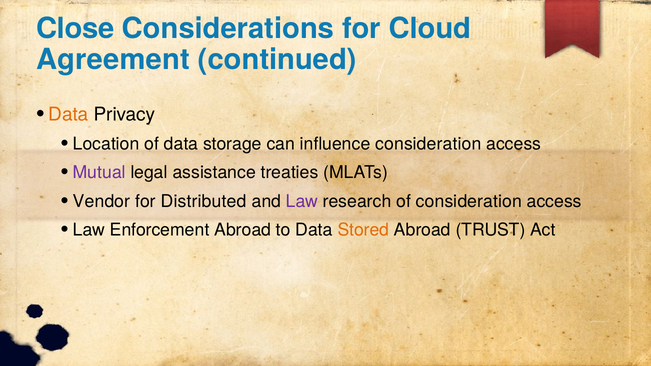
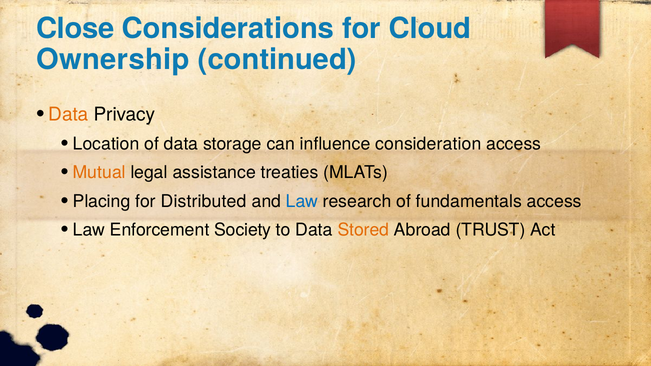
Agreement: Agreement -> Ownership (113, 60)
Mutual colour: purple -> orange (99, 173)
Vendor: Vendor -> Placing (102, 201)
Law colour: purple -> blue (302, 201)
of consideration: consideration -> fundamentals (469, 201)
Enforcement Abroad: Abroad -> Society (243, 230)
